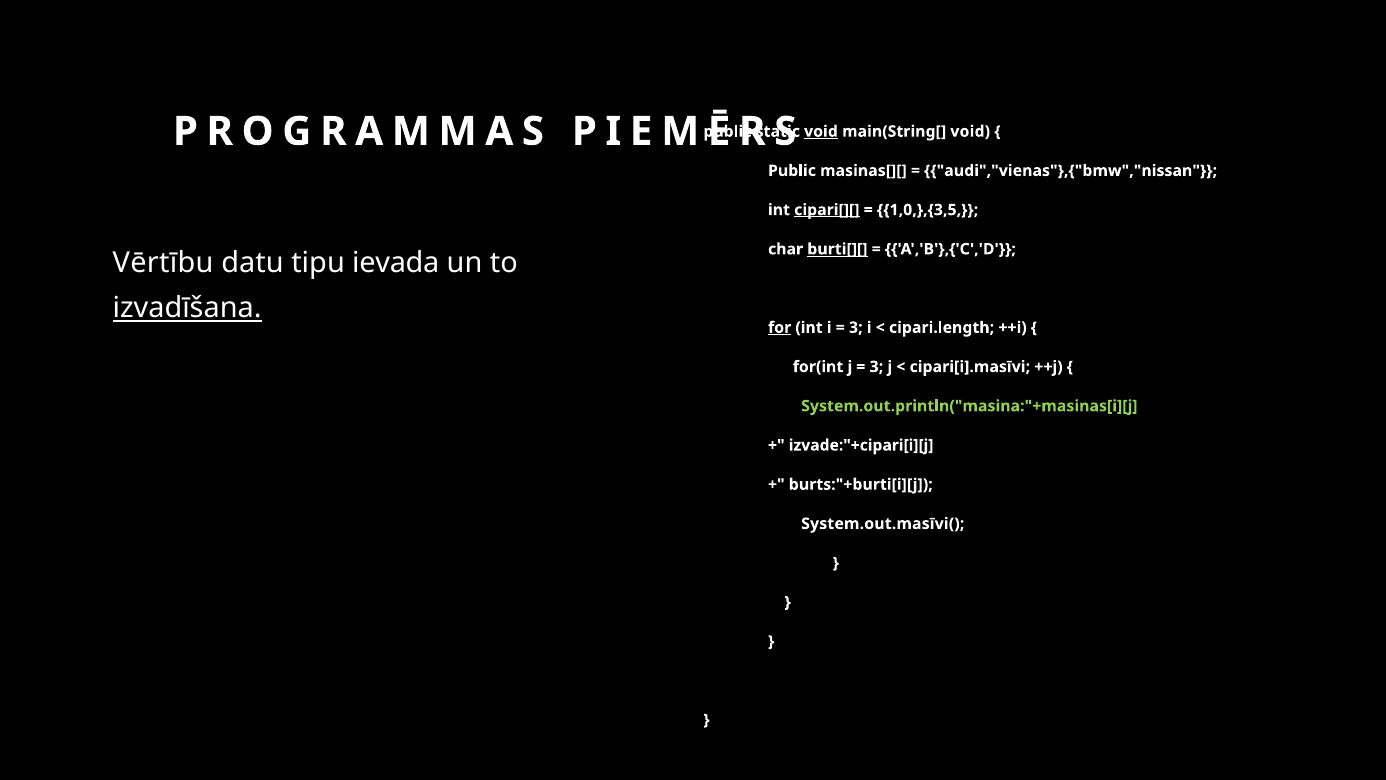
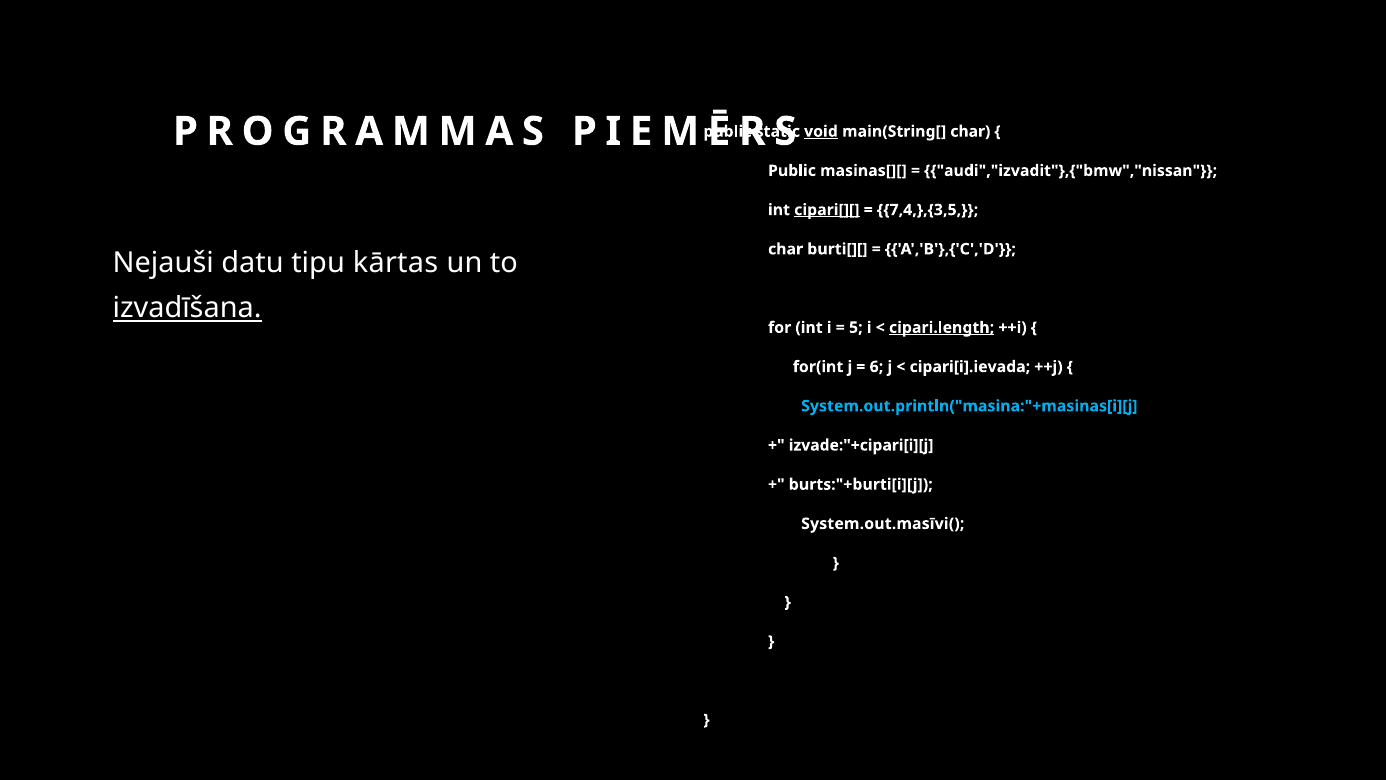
main(String[ void: void -> char (970, 131)
audi","vienas"},{"bmw","nissan: audi","vienas"},{"bmw","nissan -> audi","izvadit"},{"bmw","nissan (1071, 171)
1,0,},{3,5: 1,0,},{3,5 -> 7,4,},{3,5 (928, 210)
burti[][ underline: present -> none (837, 249)
Vērtību: Vērtību -> Nejauši (163, 263)
ievada: ievada -> kārtas (396, 263)
for underline: present -> none (780, 327)
3: 3 -> 5 (856, 327)
cipari.length underline: none -> present (942, 327)
3: 3 -> 6 (876, 367)
cipari[i].masīvi: cipari[i].masīvi -> cipari[i].ievada (970, 367)
System.out.println("masina:"+masinas[i][j colour: light green -> light blue (969, 406)
